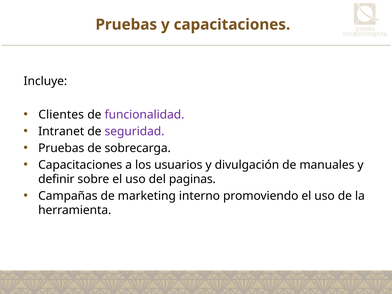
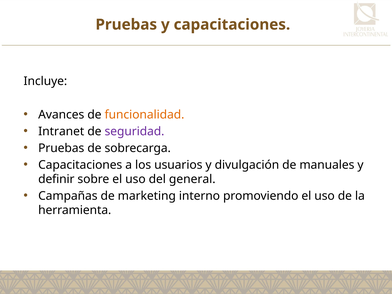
Clientes: Clientes -> Avances (61, 115)
funcionalidad colour: purple -> orange (144, 115)
paginas: paginas -> general (192, 179)
